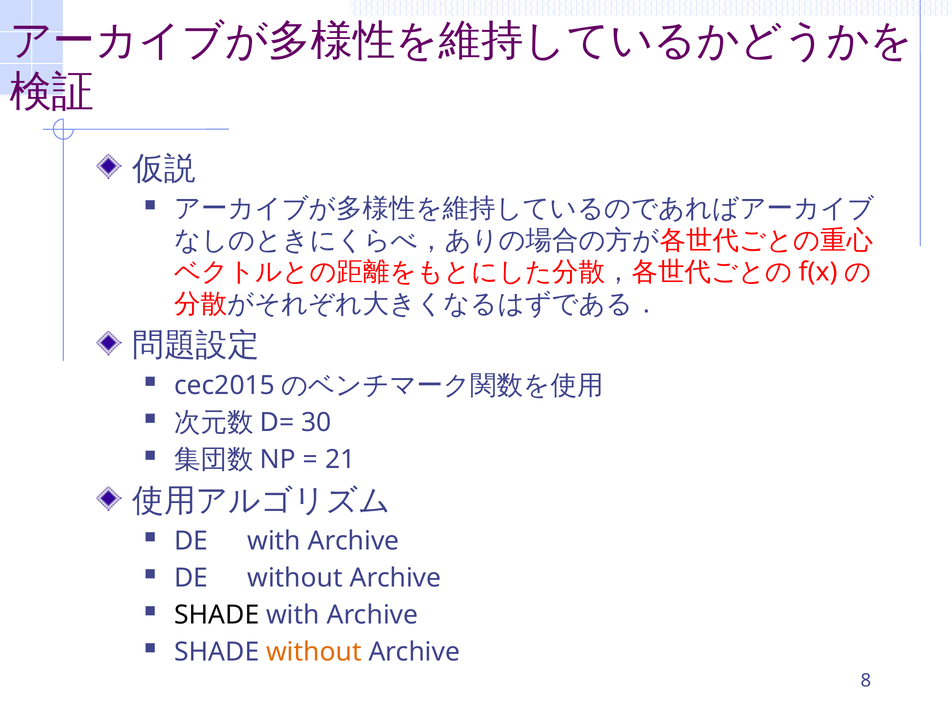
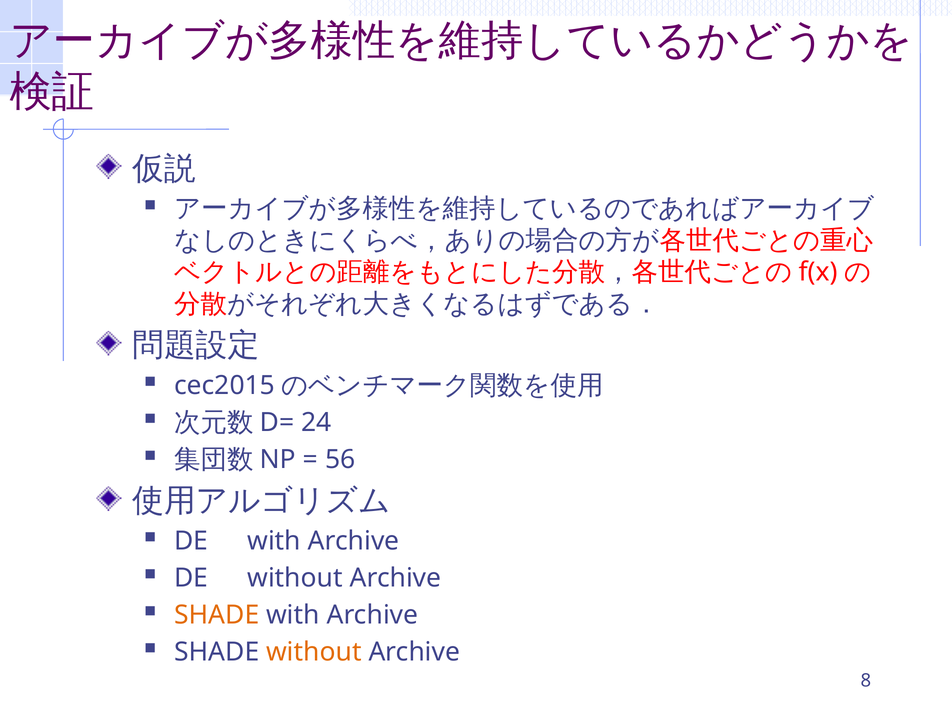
30: 30 -> 24 (316, 422)
21: 21 -> 56 (340, 459)
SHADE colour: black -> orange (217, 615)
